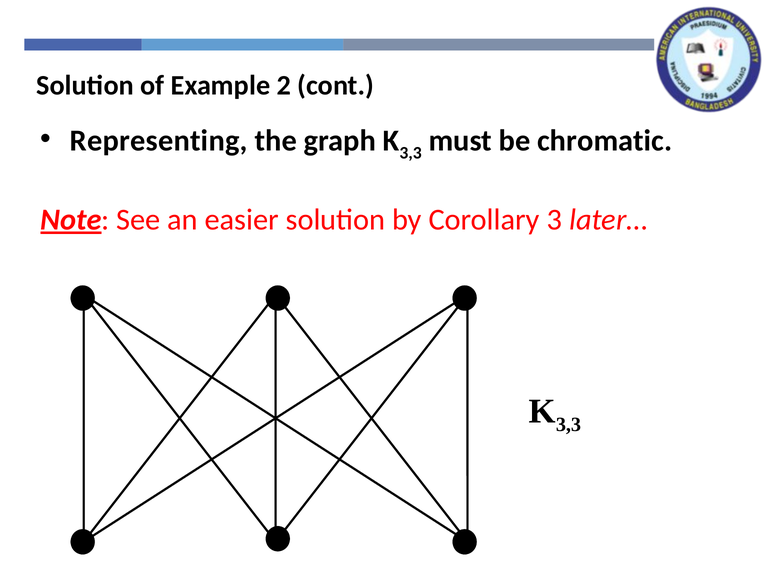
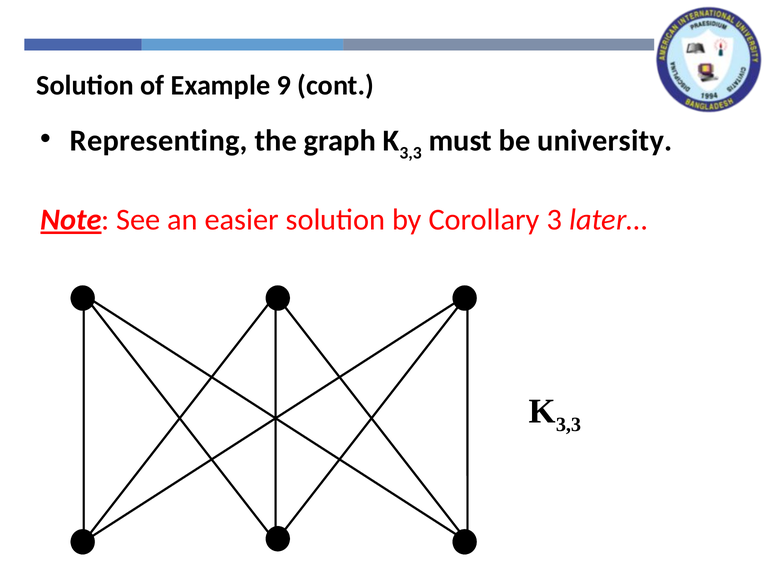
2: 2 -> 9 (284, 85)
chromatic: chromatic -> university (605, 141)
